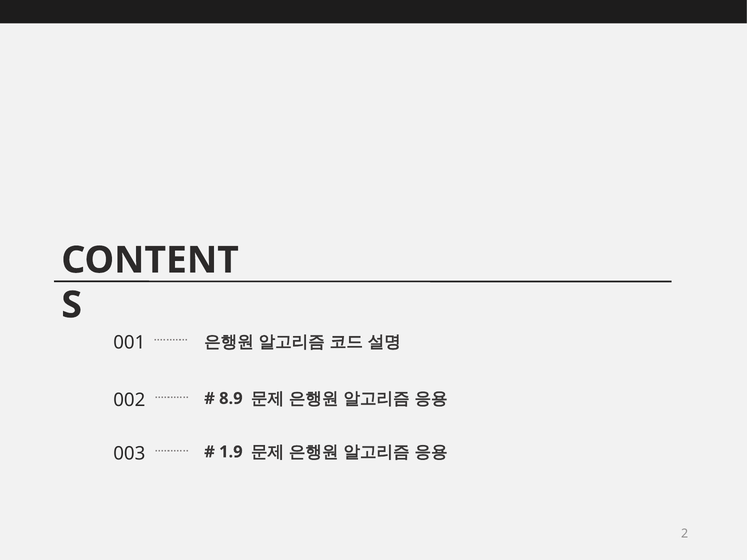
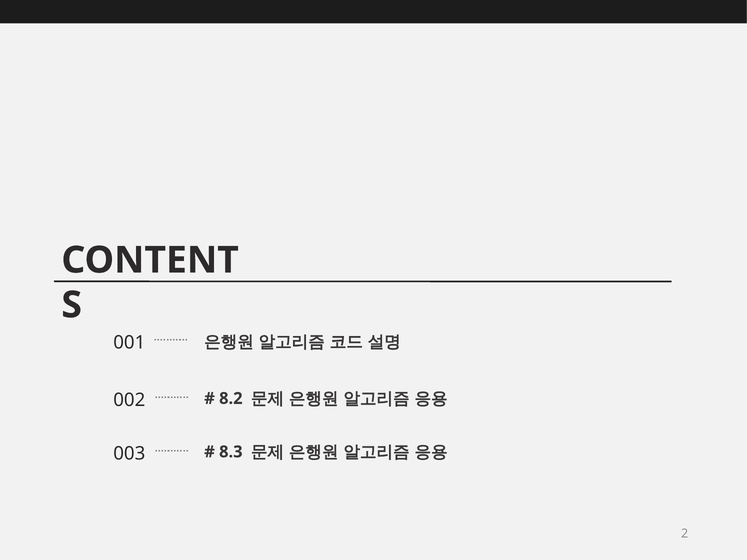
8.9: 8.9 -> 8.2 (231, 399)
1.9: 1.9 -> 8.3 (231, 452)
